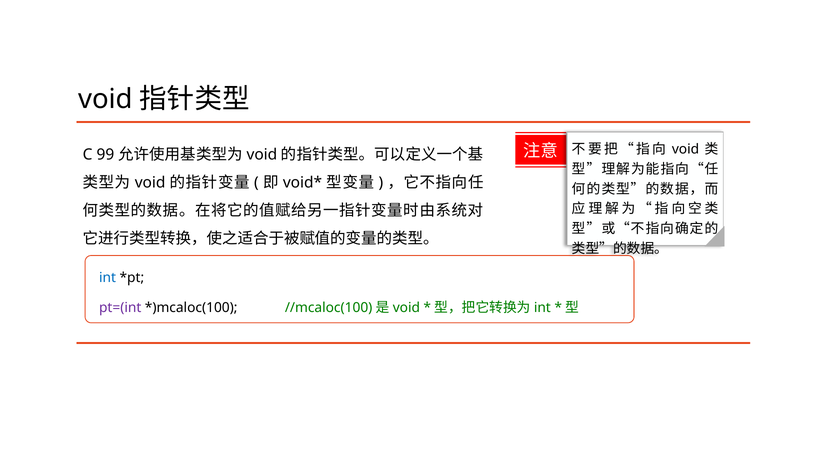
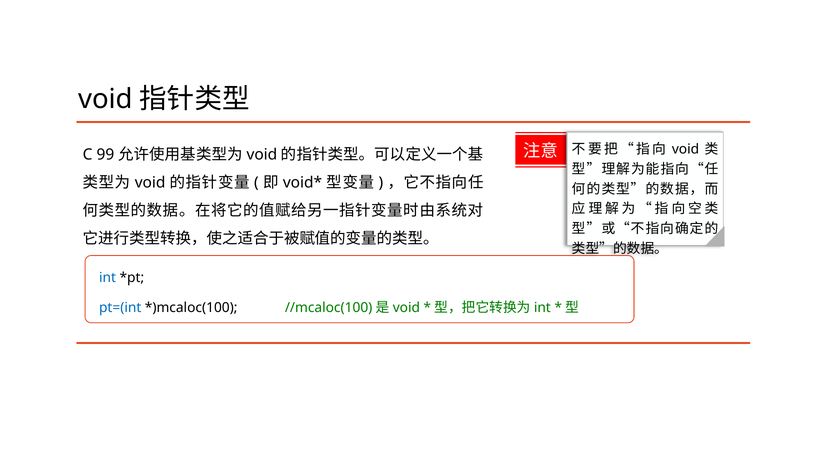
pt=(int colour: purple -> blue (120, 307)
